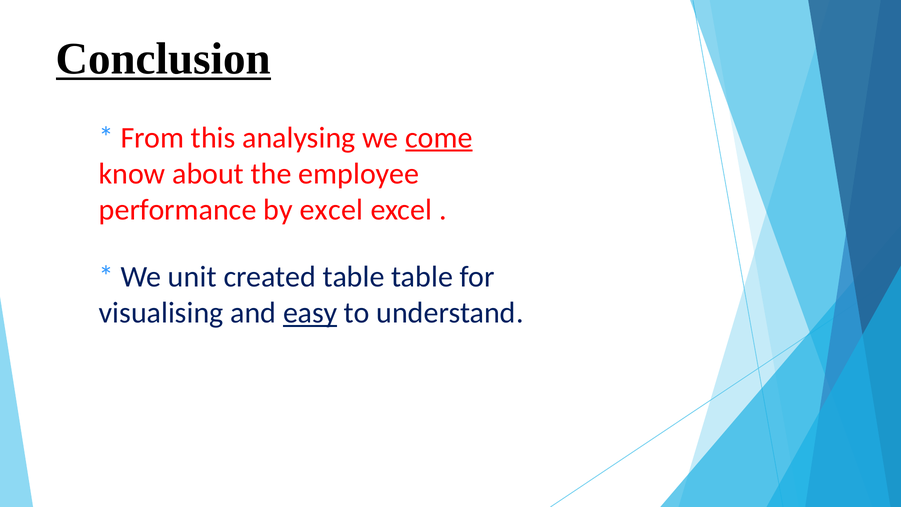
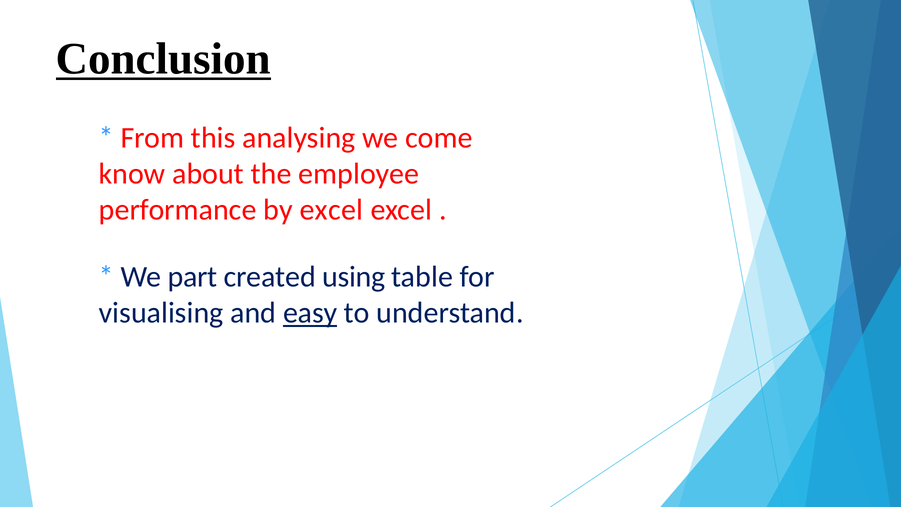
come underline: present -> none (439, 138)
unit: unit -> part (192, 277)
created table: table -> using (354, 277)
